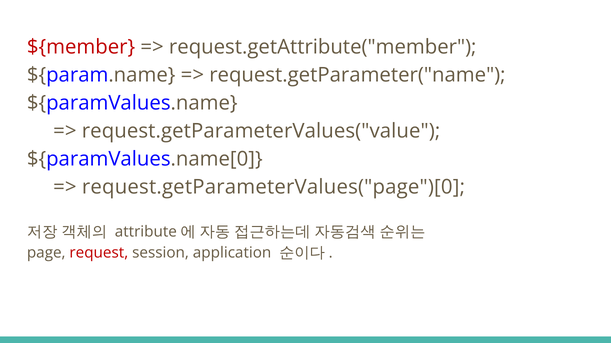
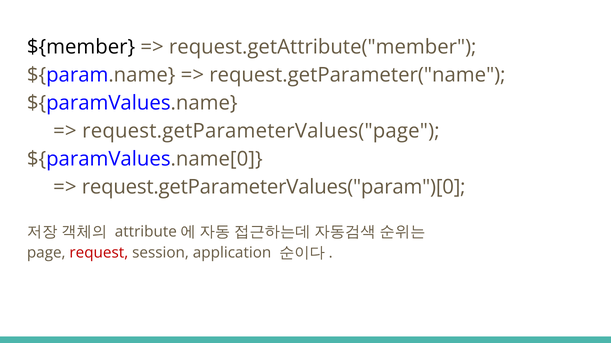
${member colour: red -> black (81, 47)
request.getParameterValues("value: request.getParameterValues("value -> request.getParameterValues("page (261, 131)
request.getParameterValues("page")[0: request.getParameterValues("page")[0 -> request.getParameterValues("param")[0 (274, 187)
